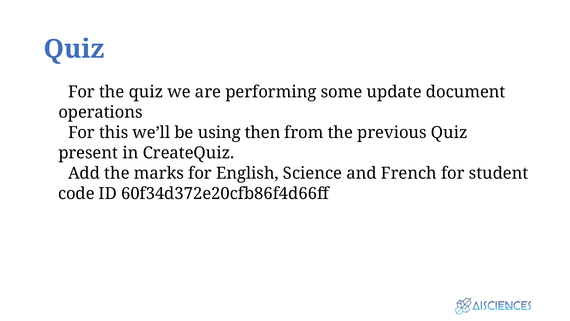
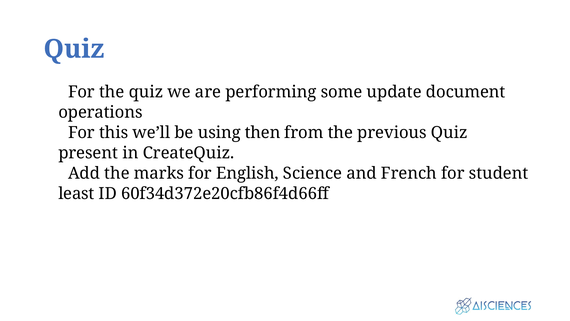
code: code -> least (76, 194)
